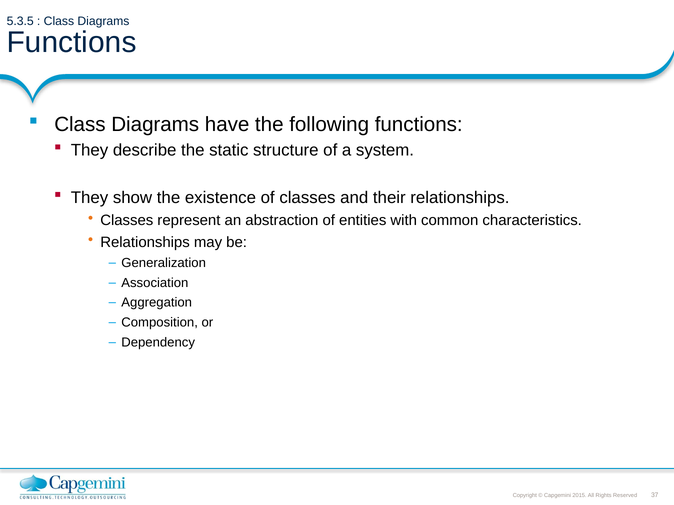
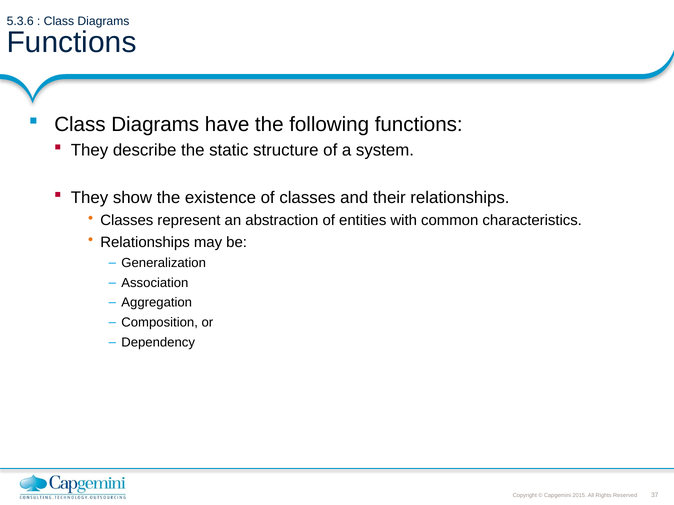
5.3.5: 5.3.5 -> 5.3.6 (20, 21)
